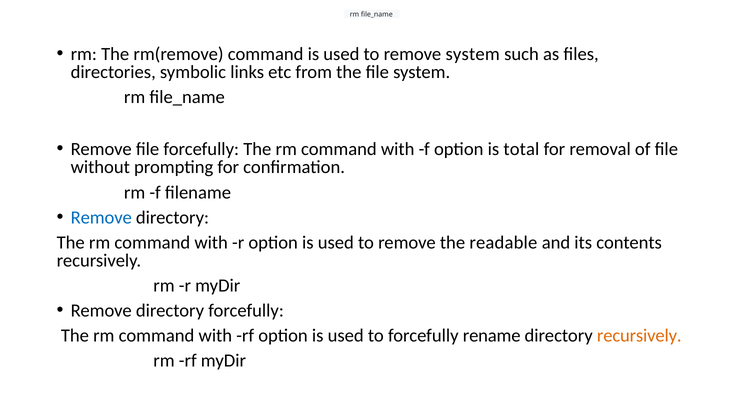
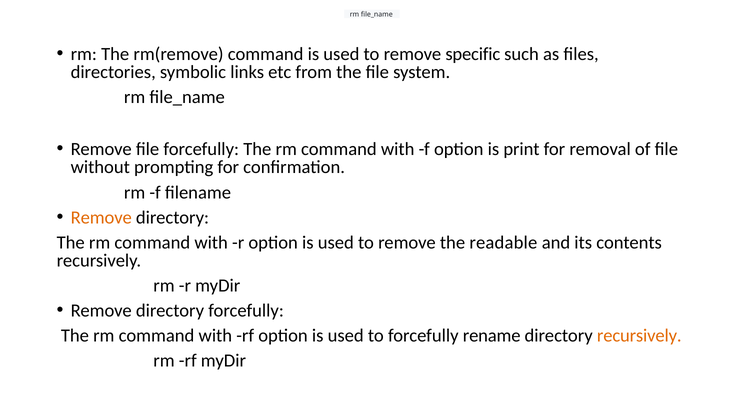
remove system: system -> specific (473, 54)
total: total -> print (521, 149)
Remove colour: blue -> orange (101, 218)
